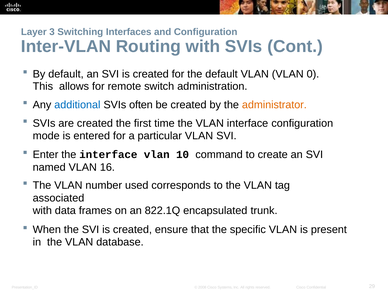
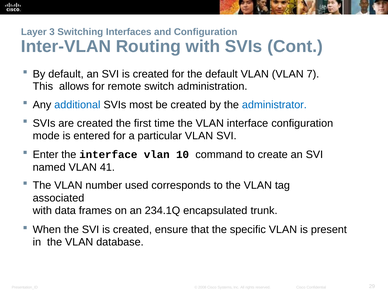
0: 0 -> 7 (313, 74)
often: often -> most (141, 105)
administrator colour: orange -> blue (274, 105)
16: 16 -> 41 (107, 167)
822.1Q: 822.1Q -> 234.1Q (162, 211)
